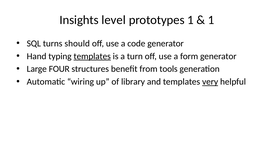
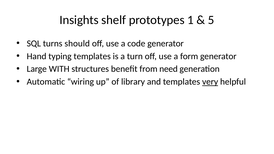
level: level -> shelf (114, 20)
1: 1 -> 5 (211, 20)
templates underline: present -> none (92, 56)
FOUR: FOUR -> WITH (59, 69)
tools: tools -> need (169, 69)
